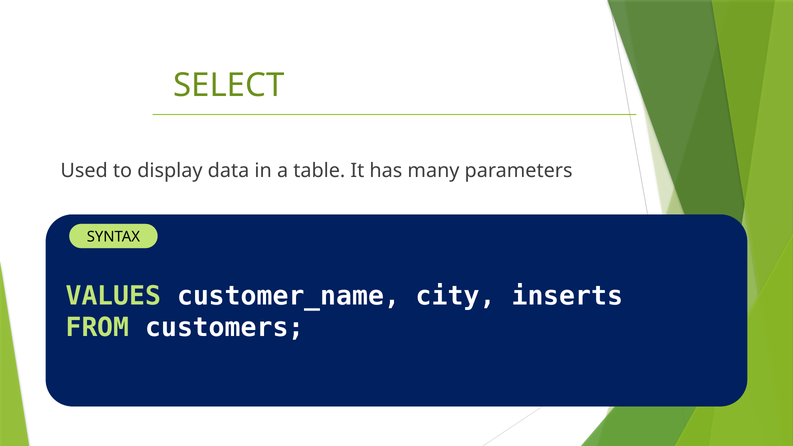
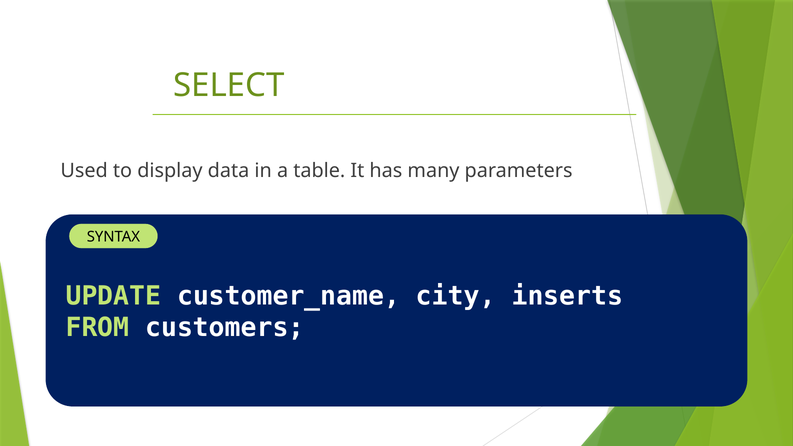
VALUES: VALUES -> UPDATE (113, 296)
